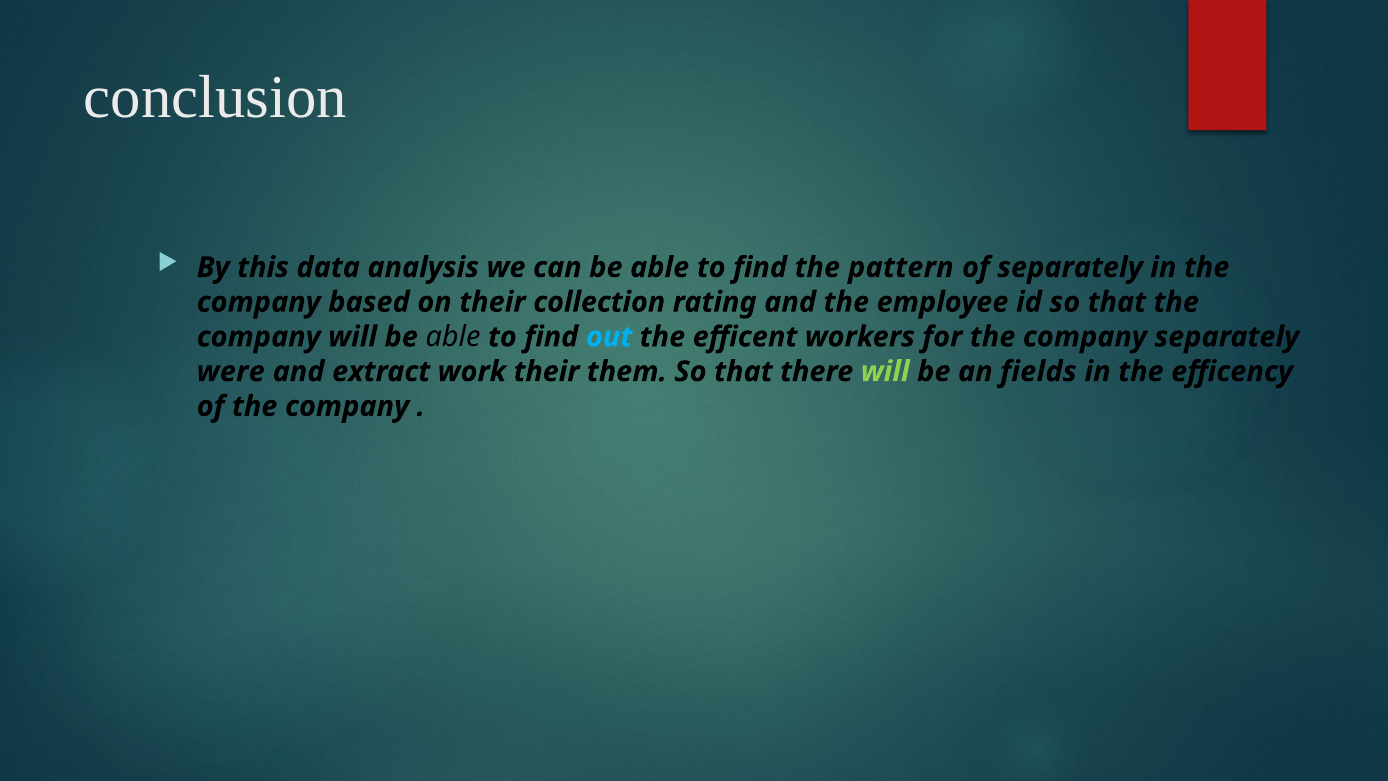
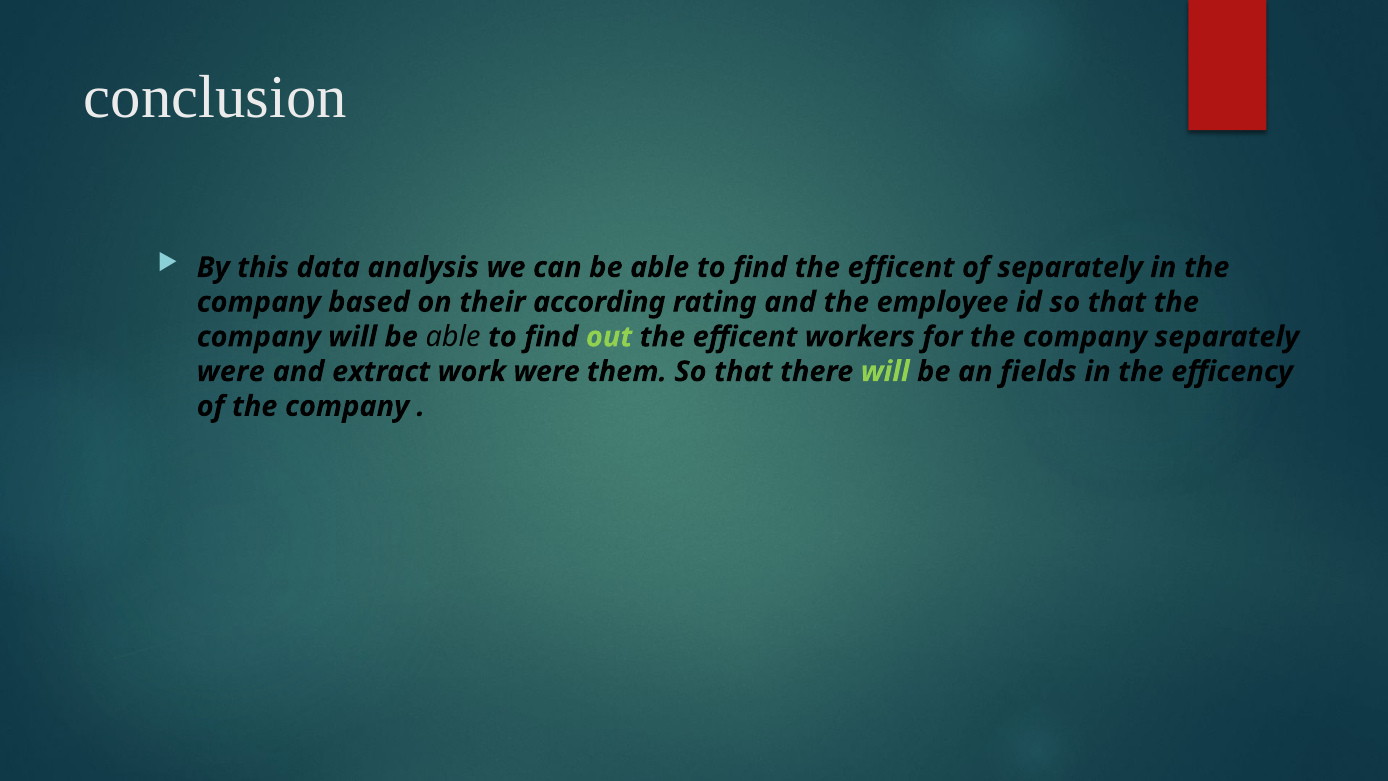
find the pattern: pattern -> efficent (901, 267)
collection: collection -> according (599, 302)
out colour: light blue -> light green (609, 337)
work their: their -> were (547, 372)
